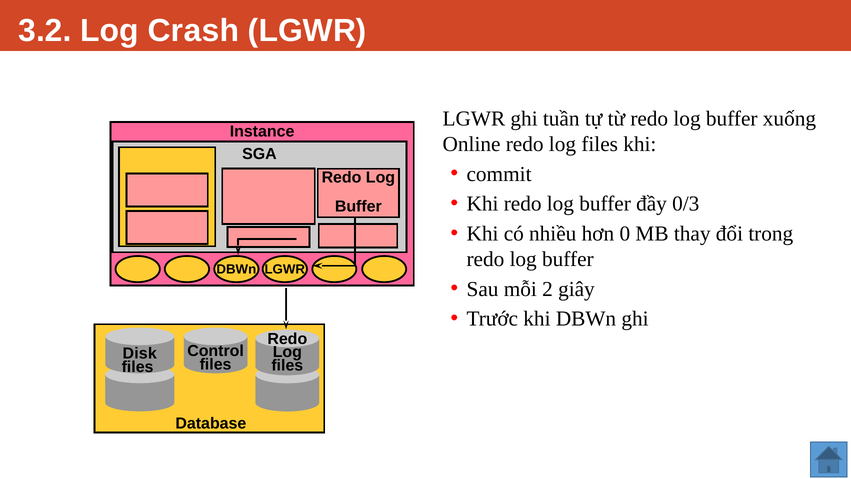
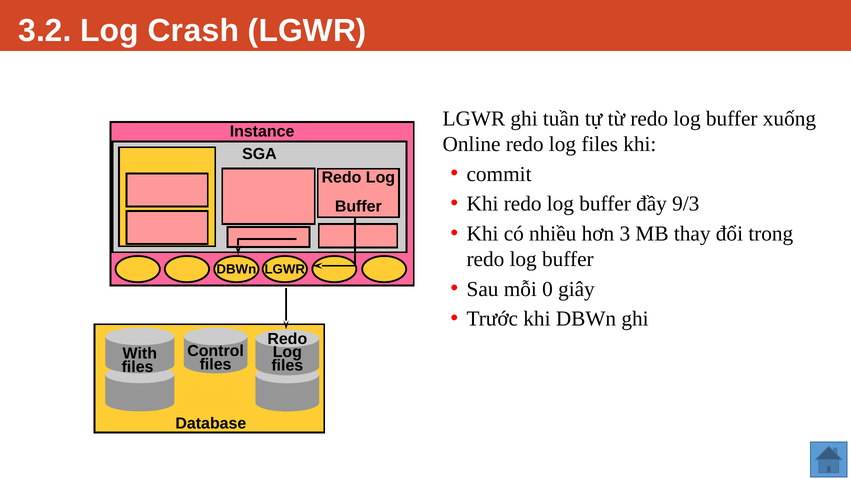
0/3: 0/3 -> 9/3 (686, 204)
0: 0 -> 3 (625, 233)
2: 2 -> 0 (548, 289)
Disk: Disk -> With (140, 353)
